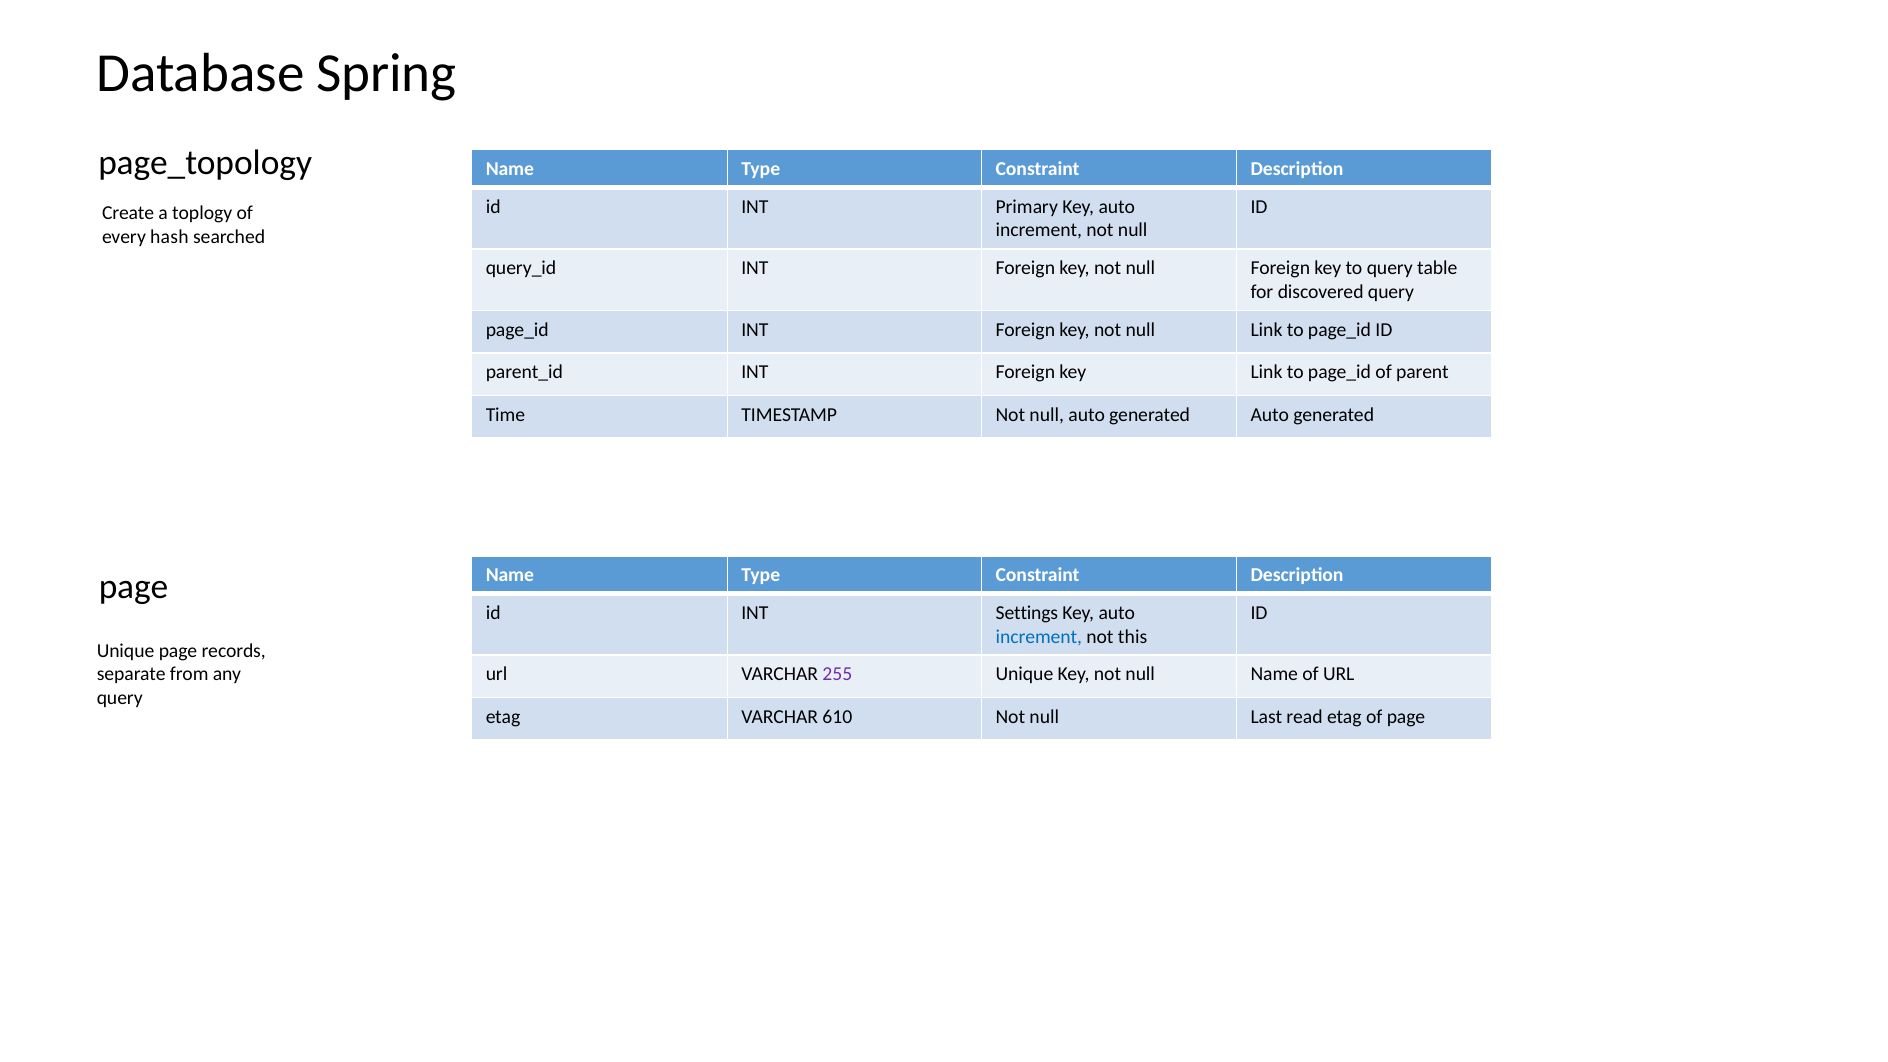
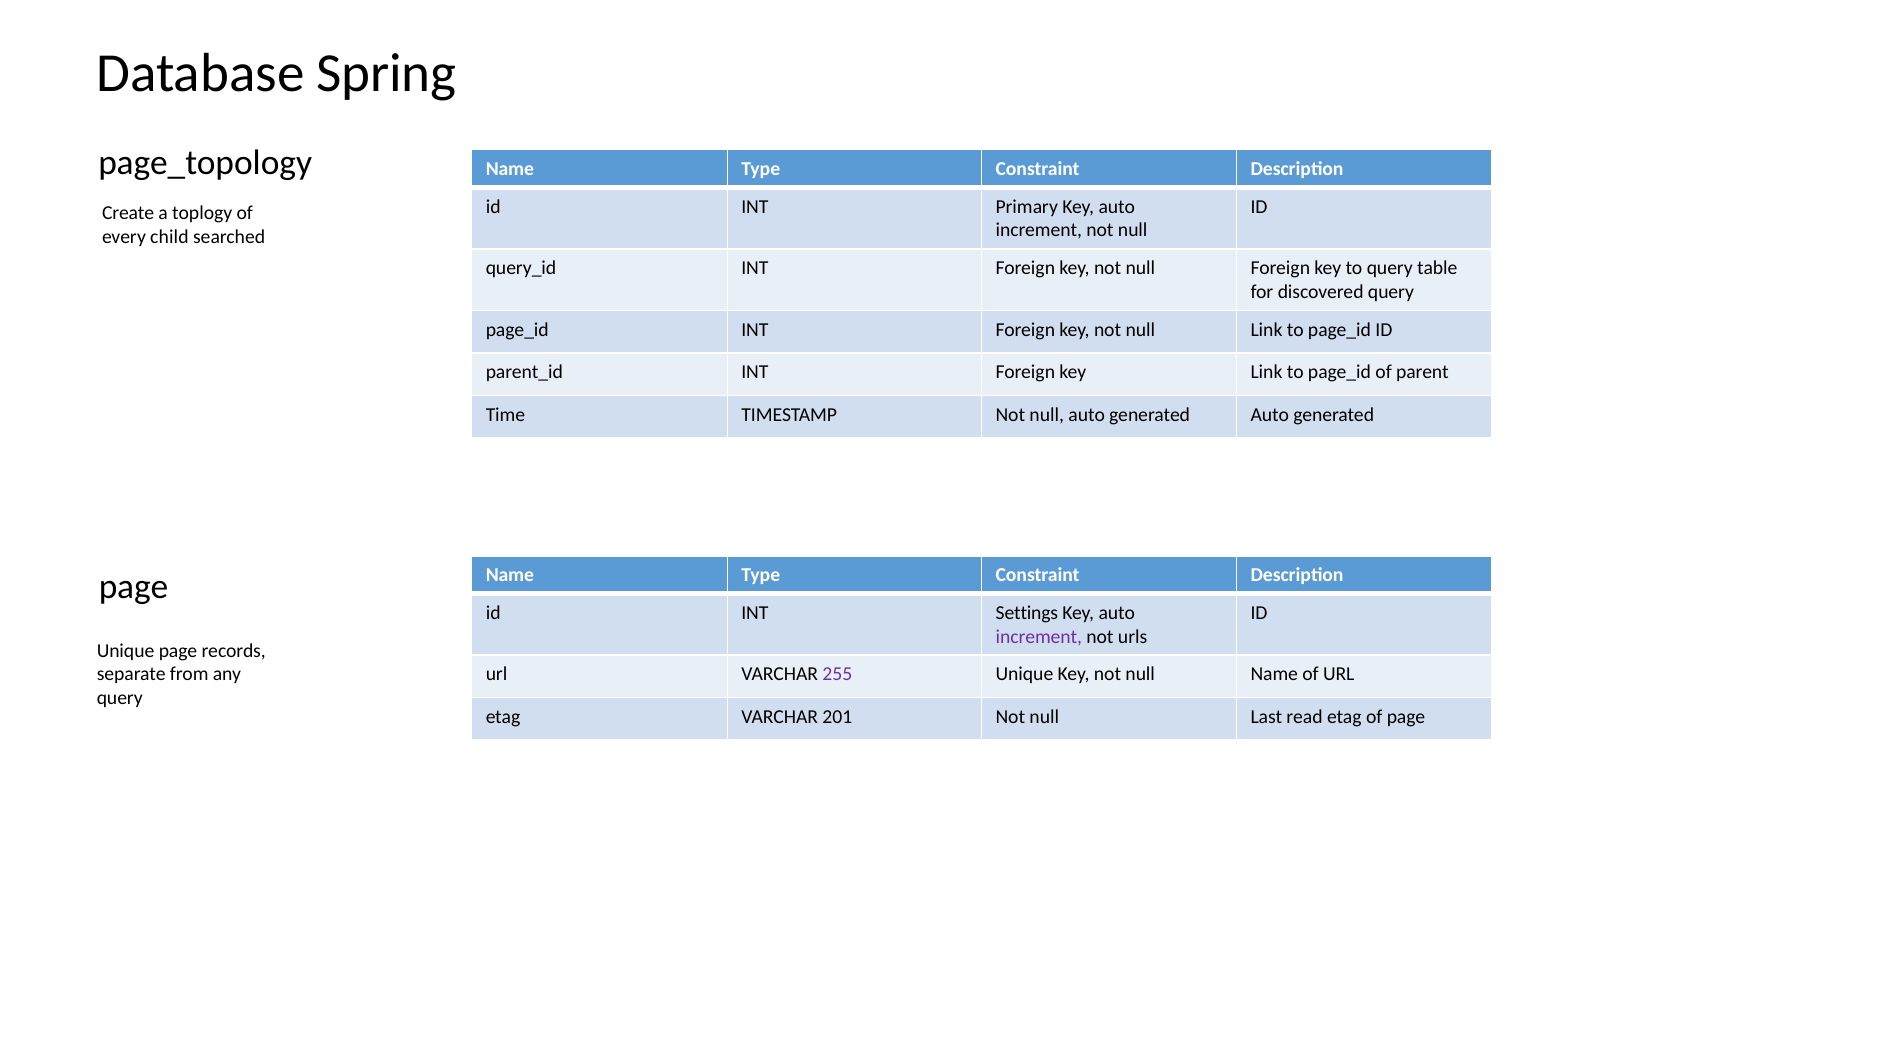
hash: hash -> child (169, 237)
increment colour: blue -> purple (1039, 637)
this: this -> urls (1133, 637)
610: 610 -> 201 (837, 717)
